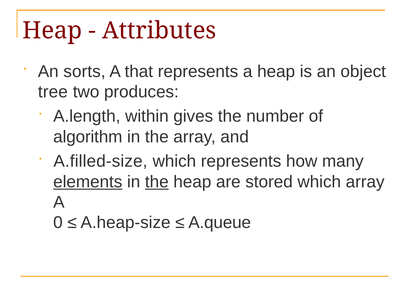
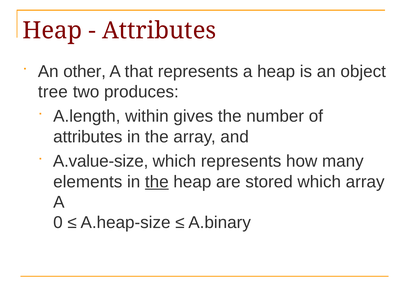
sorts: sorts -> other (85, 71)
algorithm: algorithm -> attributes (88, 137)
A.filled-size: A.filled-size -> A.value-size (101, 161)
elements underline: present -> none (88, 182)
A.queue: A.queue -> A.binary (220, 222)
